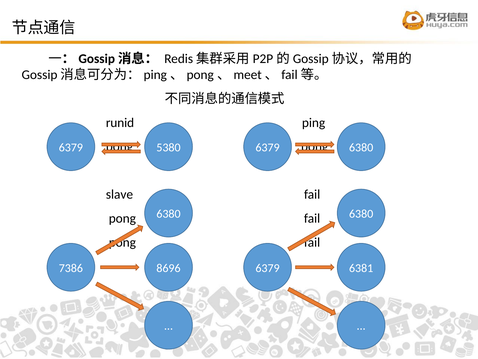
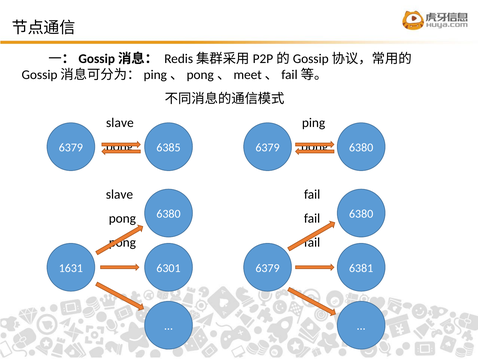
runid: runid -> slave (120, 122)
5380: 5380 -> 6385 (168, 147)
7386: 7386 -> 1631 (71, 268)
8696: 8696 -> 6301 (168, 268)
